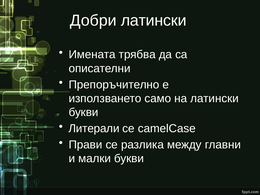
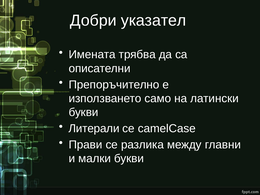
Добри латински: латински -> указател (154, 20)
